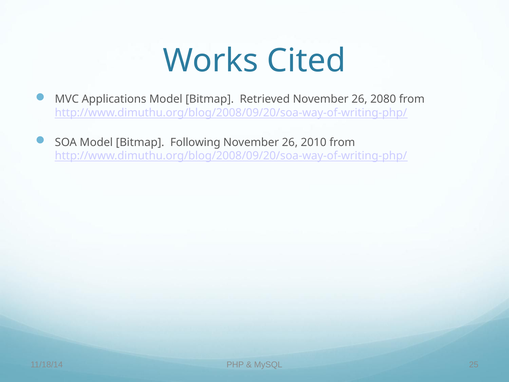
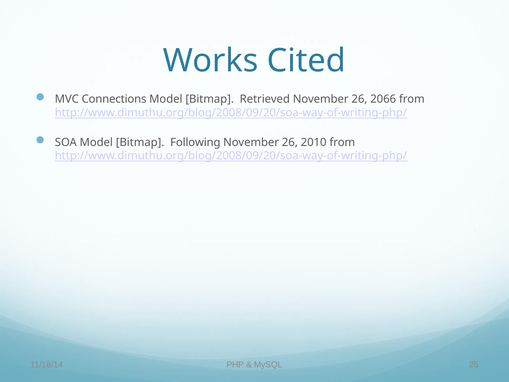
Applications: Applications -> Connections (114, 99)
2080: 2080 -> 2066 (383, 99)
